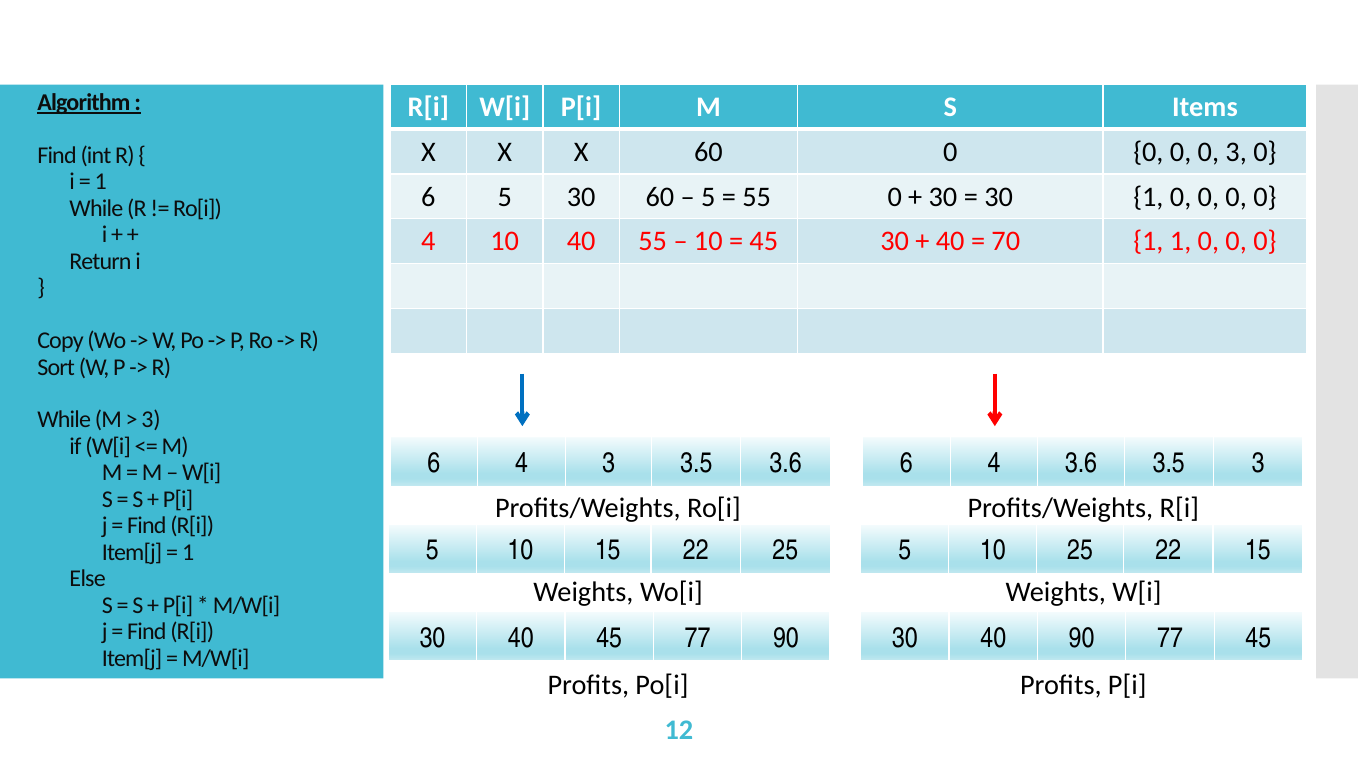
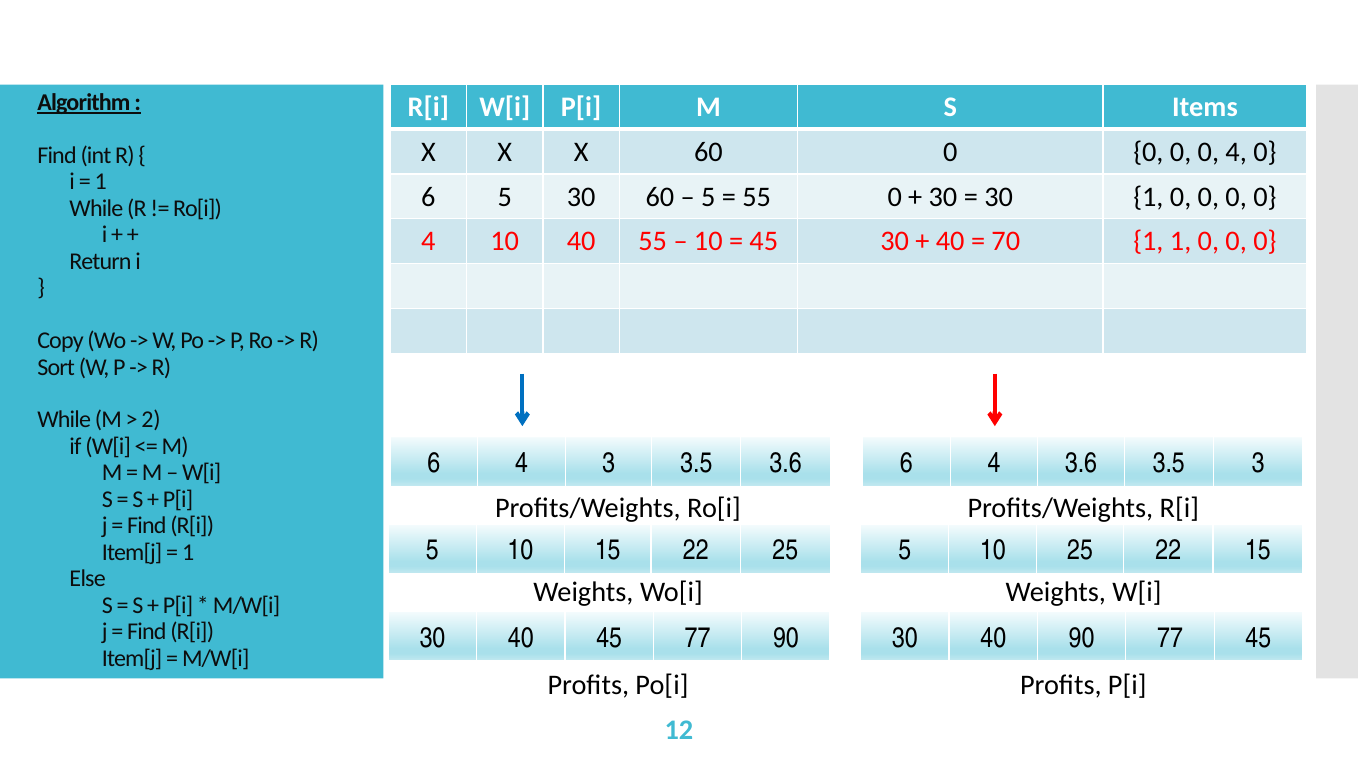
3: 3 -> 4 (1236, 152)
3: 3 -> 2 (151, 420)
